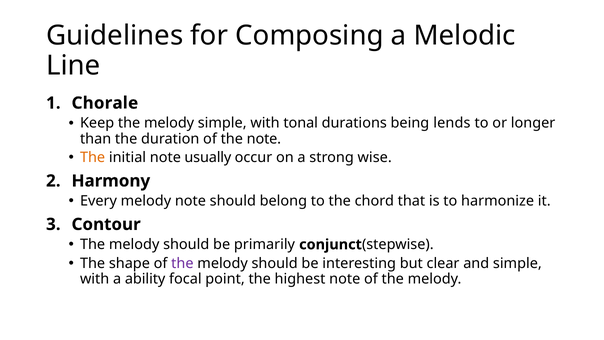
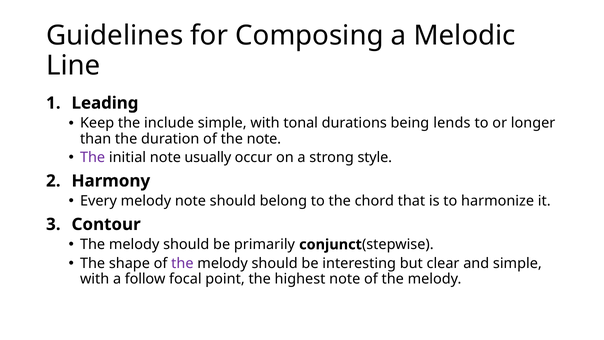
Chorale: Chorale -> Leading (105, 103)
Keep the melody: melody -> include (169, 123)
The colour: orange -> purple (93, 158)
wise: wise -> style (375, 158)
ability: ability -> follow (145, 279)
